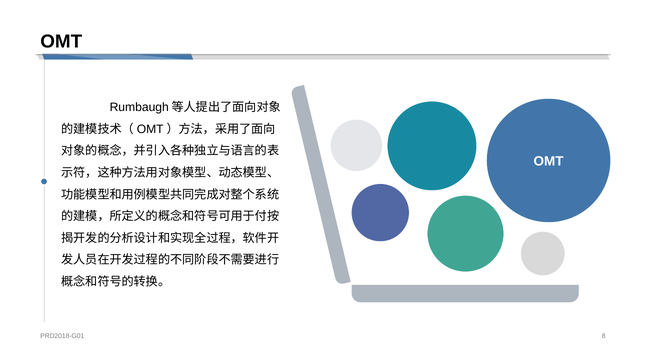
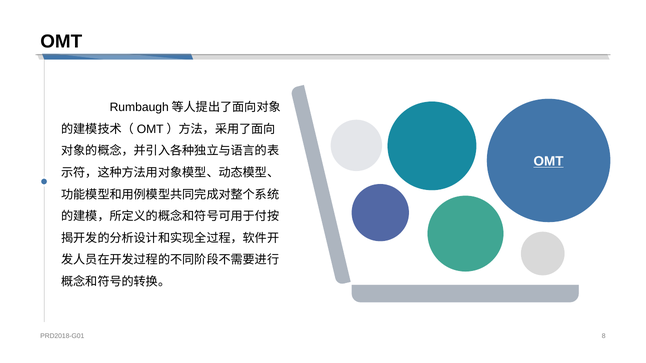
OMT underline: none -> present (549, 162)
